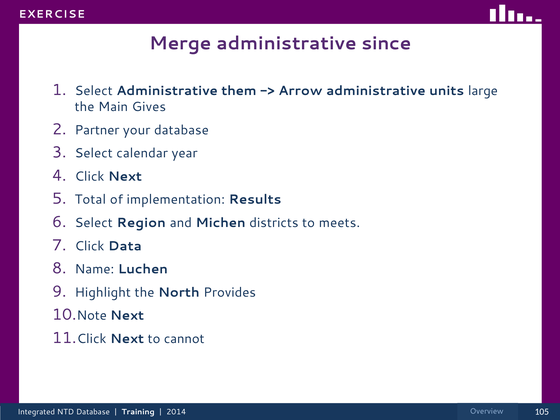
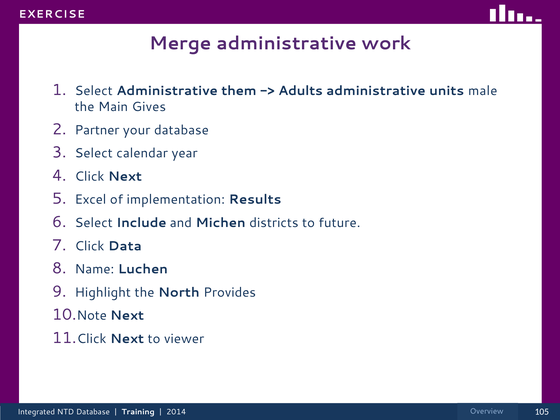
since: since -> work (386, 43)
Arrow: Arrow -> Adults (301, 91)
large: large -> male (483, 91)
Total: Total -> Excel (90, 200)
Region: Region -> Include (141, 223)
meets: meets -> future (340, 223)
cannot: cannot -> viewer (184, 339)
